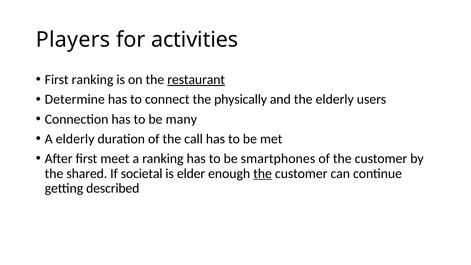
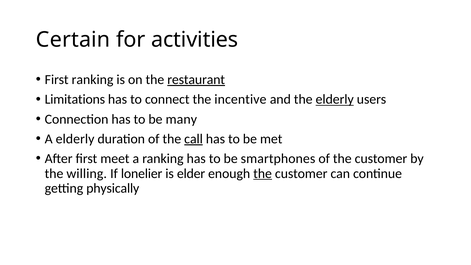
Players: Players -> Certain (73, 40)
Determine: Determine -> Limitations (75, 99)
physically: physically -> incentive (240, 99)
elderly underline: none -> present (335, 99)
call underline: none -> present (194, 139)
shared: shared -> willing (87, 173)
societal: societal -> lonelier (142, 173)
described: described -> physically (113, 188)
